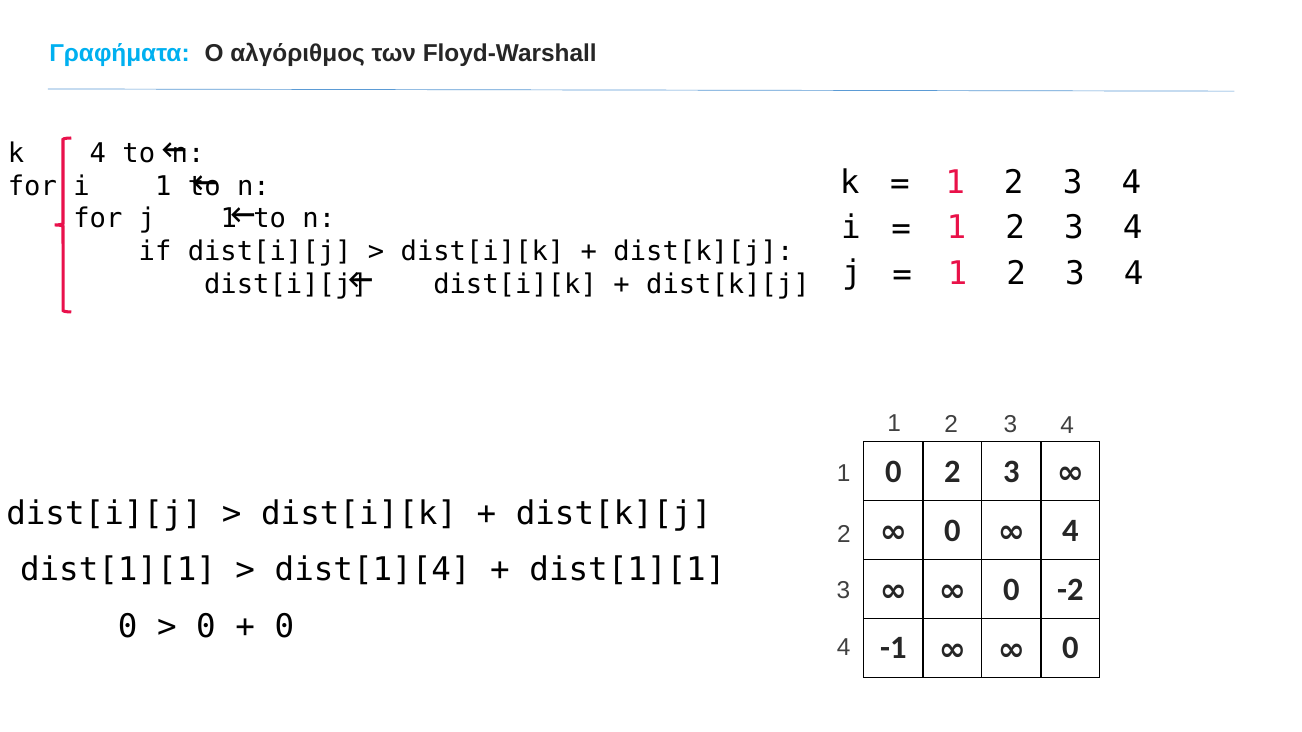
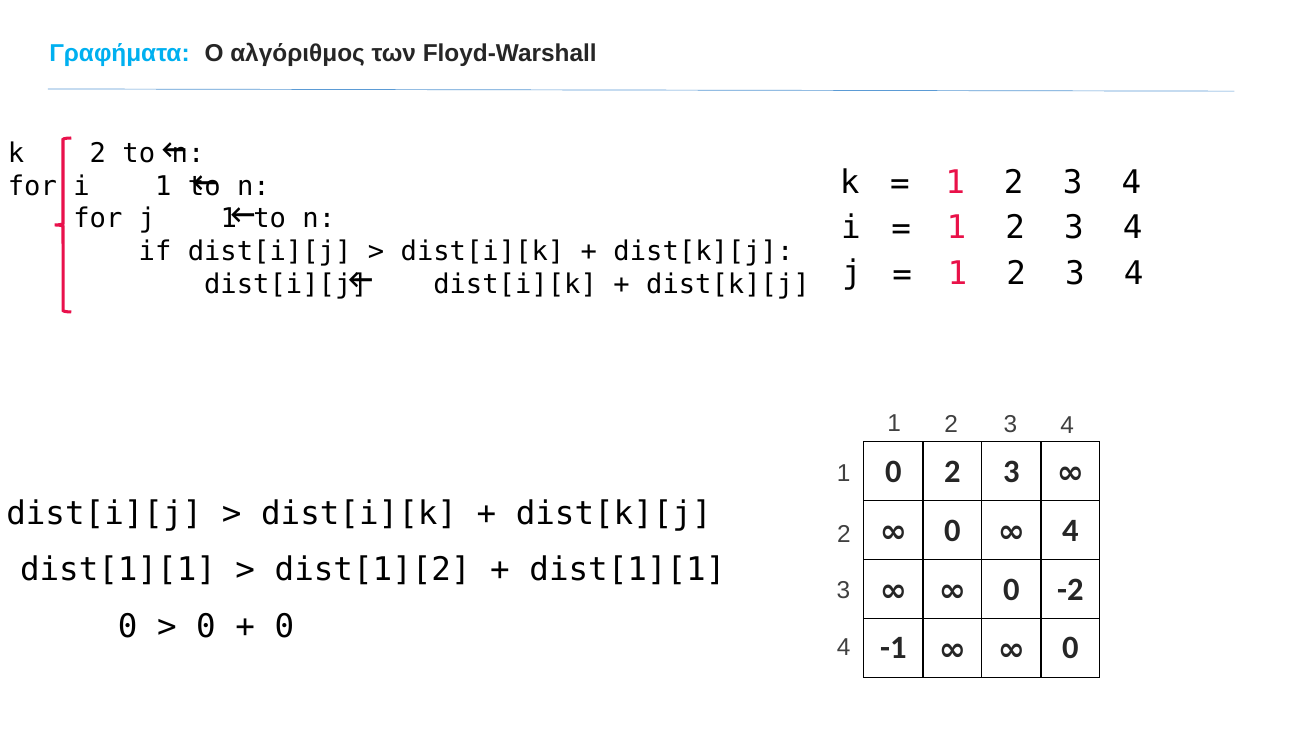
k 4: 4 -> 2 (98, 154)
dist[1][4: dist[1][4 -> dist[1][2 (373, 570)
